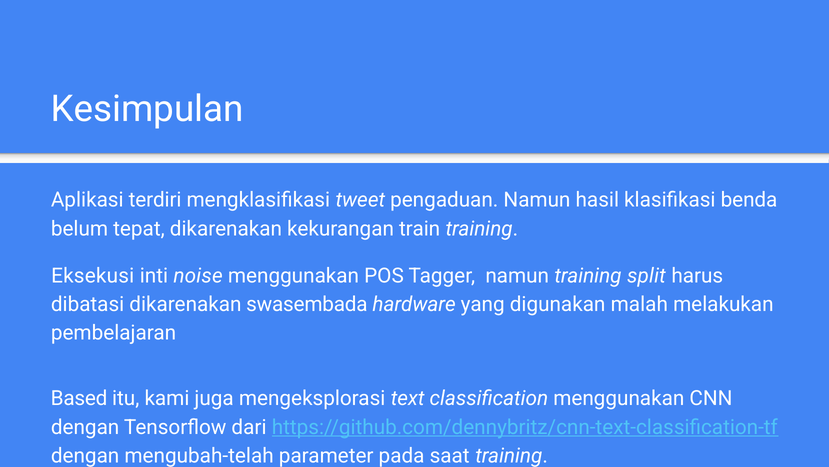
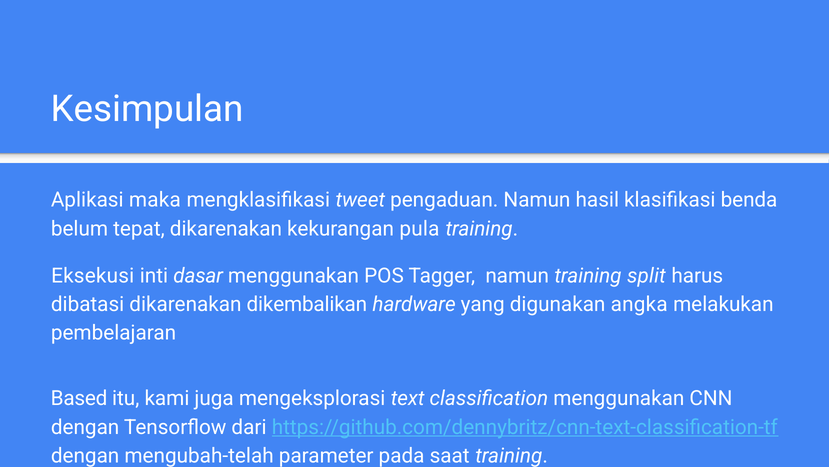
terdiri: terdiri -> maka (155, 200)
train: train -> pula (419, 228)
noise: noise -> dasar (198, 275)
swasembada: swasembada -> dikembalikan (307, 304)
malah: malah -> angka (639, 304)
